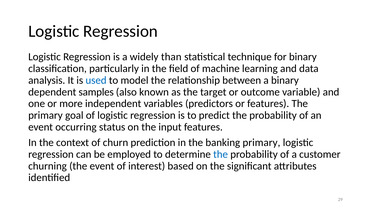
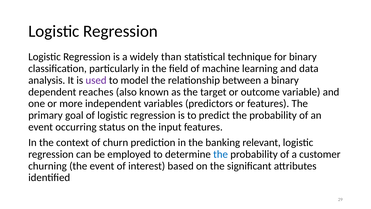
used colour: blue -> purple (96, 80)
samples: samples -> reaches (96, 92)
banking primary: primary -> relevant (262, 142)
